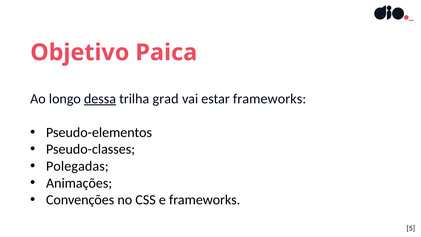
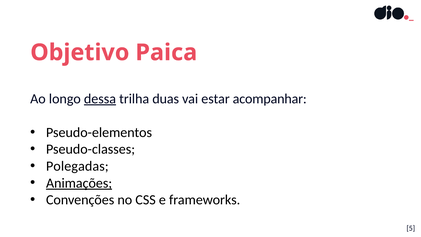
grad: grad -> duas (166, 99)
estar frameworks: frameworks -> acompanhar (270, 99)
Animações underline: none -> present (79, 183)
